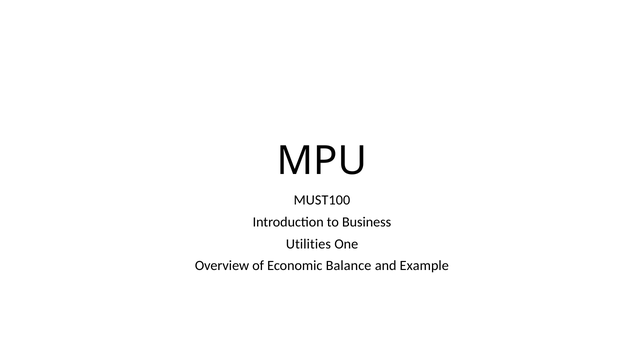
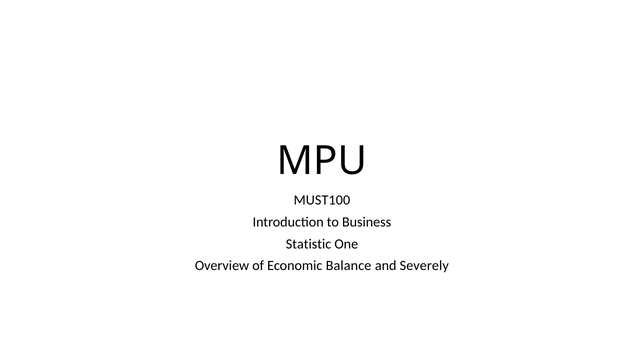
Utilities: Utilities -> Statistic (309, 244)
Example: Example -> Severely (424, 266)
